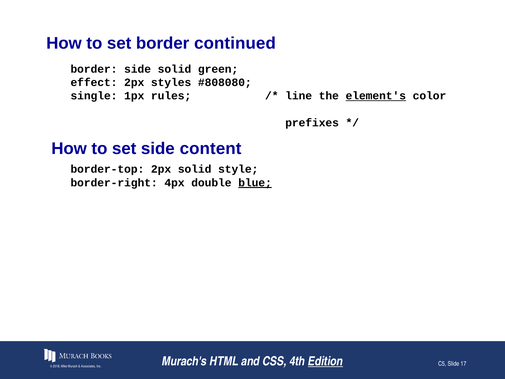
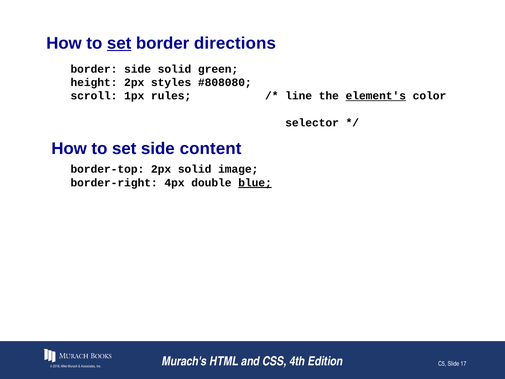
set underline: none -> present (119, 43)
continued: continued -> directions (235, 43)
effect: effect -> height (94, 82)
single: single -> scroll (94, 96)
prefixes: prefixes -> selector (312, 123)
style: style -> image (238, 169)
Edition underline: present -> none (325, 361)
